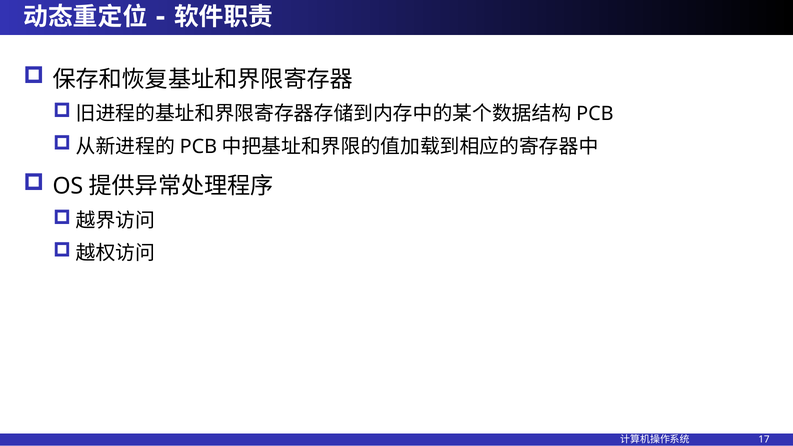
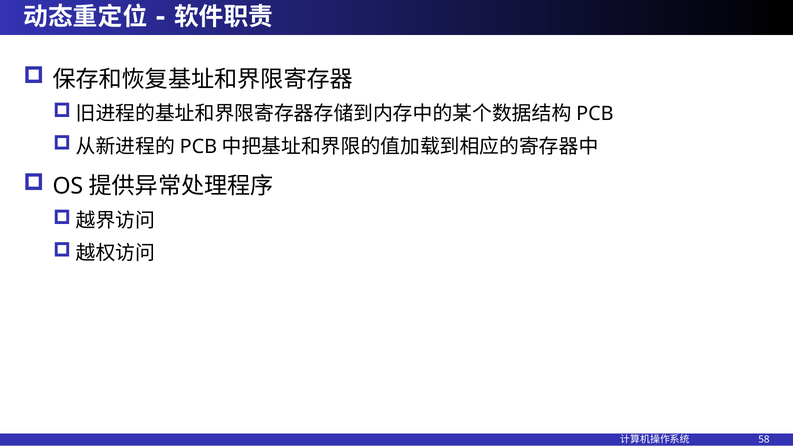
17: 17 -> 58 (764, 440)
